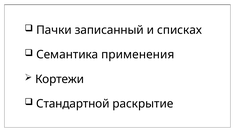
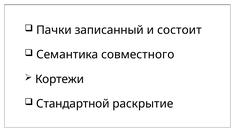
списках: списках -> состоит (179, 30)
применения: применения -> совместного (138, 55)
